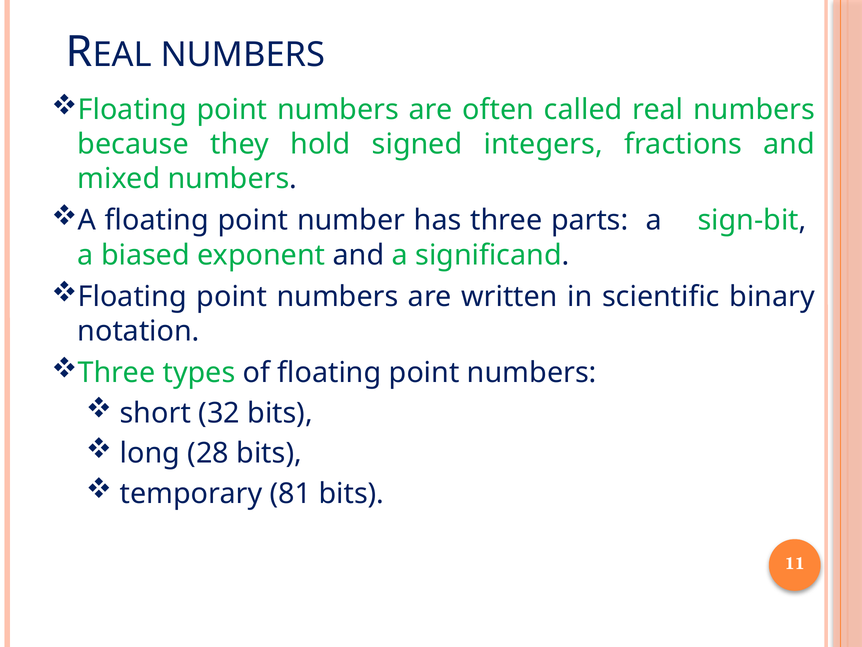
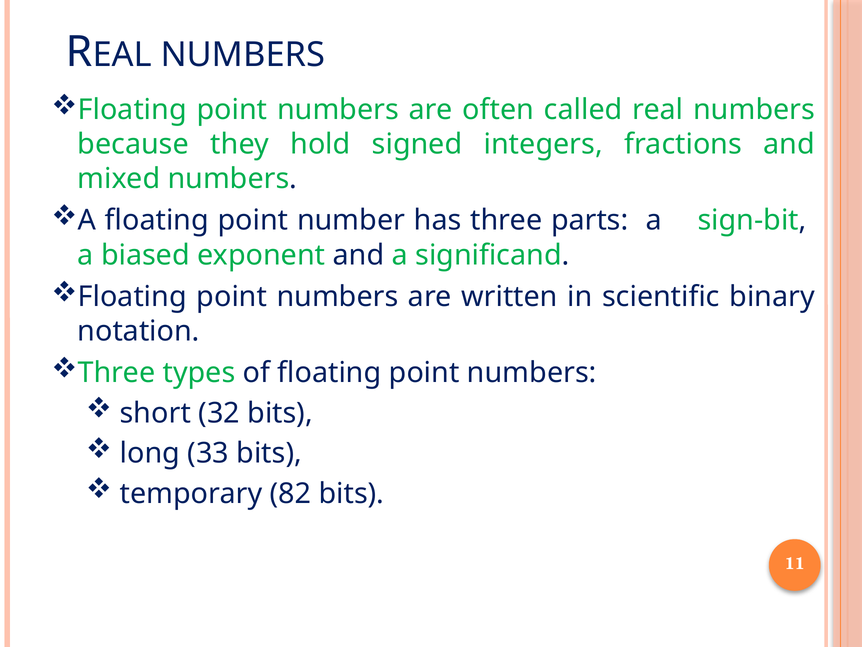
28: 28 -> 33 (208, 453)
81: 81 -> 82 (290, 493)
